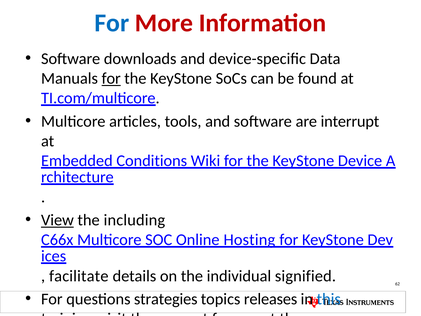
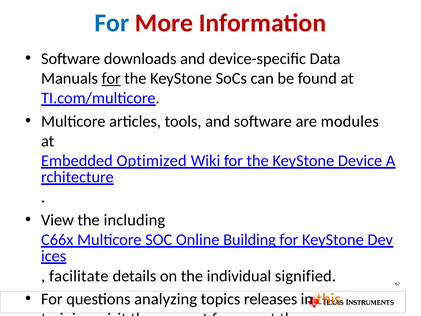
interrupt: interrupt -> modules (350, 121)
Conditions: Conditions -> Optimized (152, 161)
View underline: present -> none (57, 220)
Hosting: Hosting -> Building (250, 240)
strategies: strategies -> analyzing (166, 299)
this colour: blue -> orange (329, 299)
